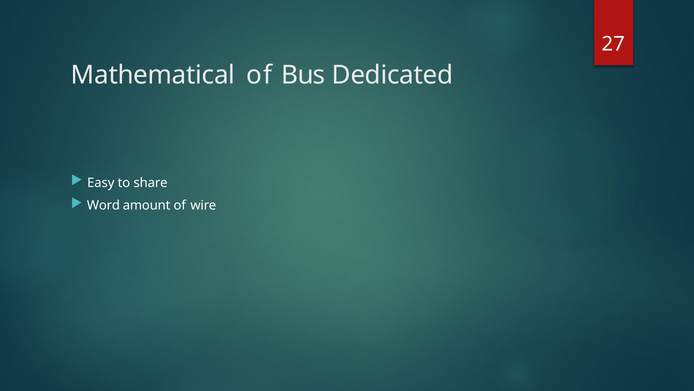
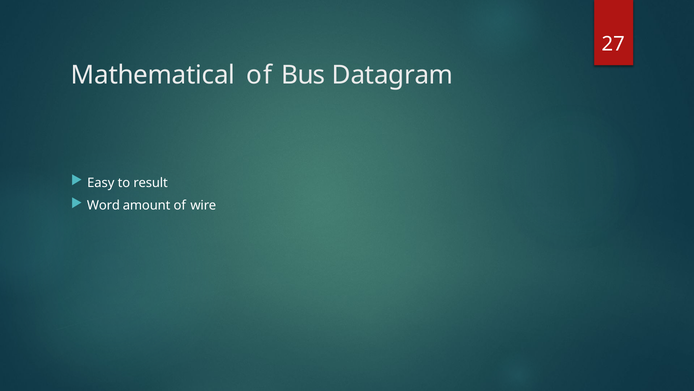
Dedicated: Dedicated -> Datagram (393, 75)
share: share -> result (151, 183)
